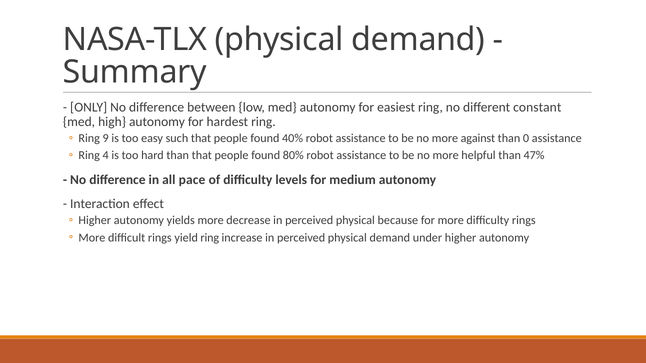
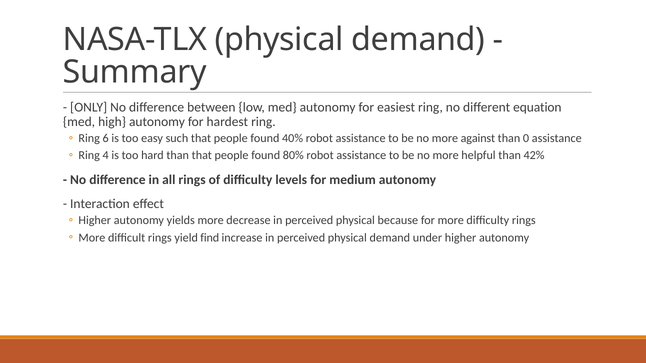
constant: constant -> equation (537, 107)
9: 9 -> 6 (106, 138)
47%: 47% -> 42% (534, 156)
all pace: pace -> rings (192, 180)
yield ring: ring -> find (210, 238)
